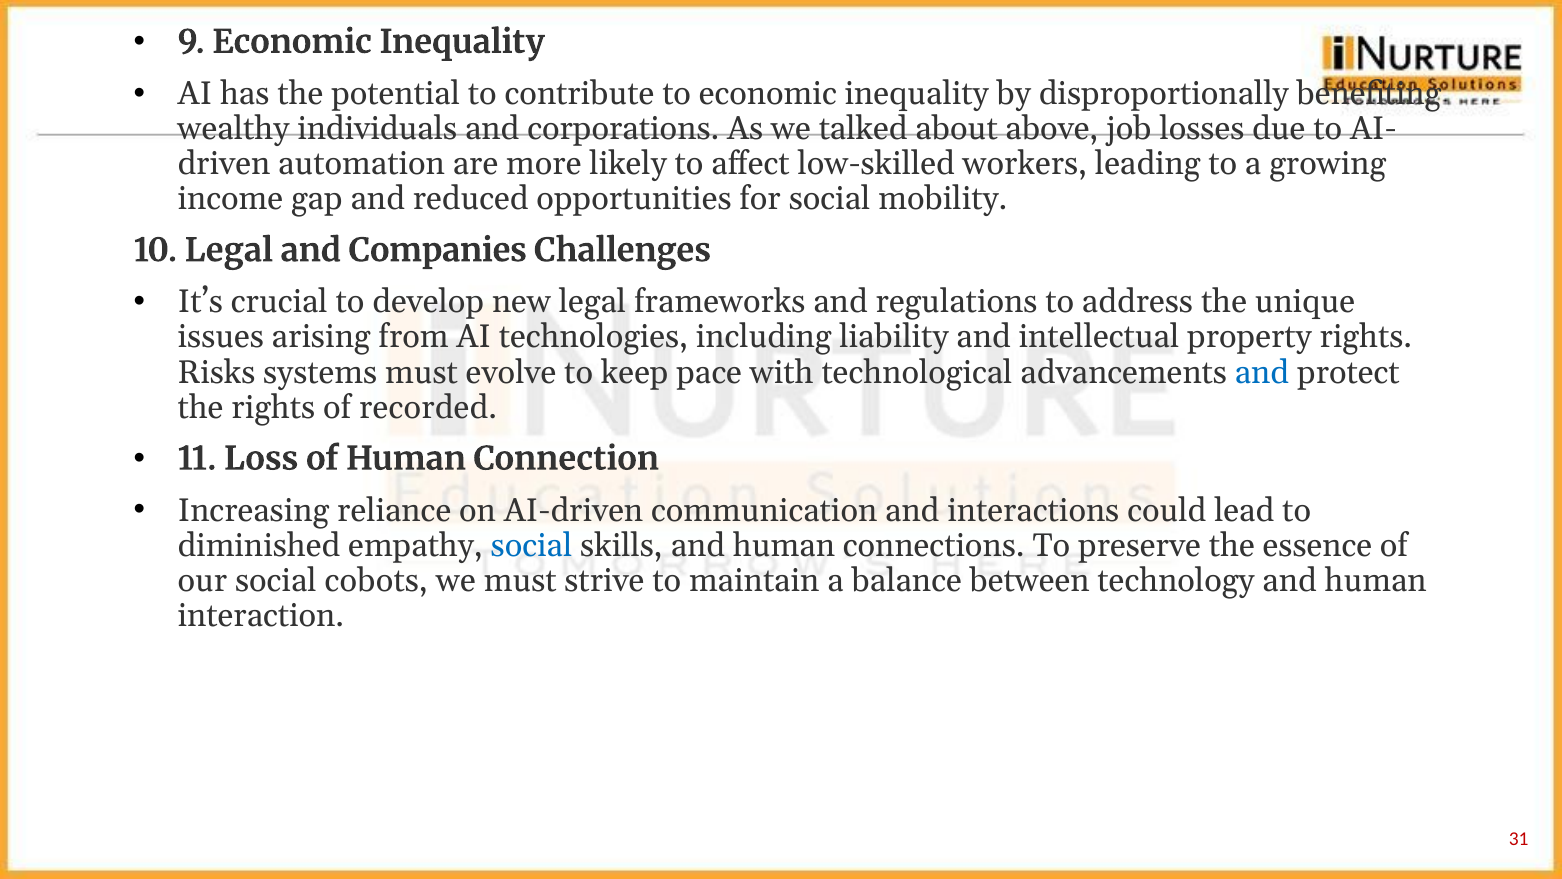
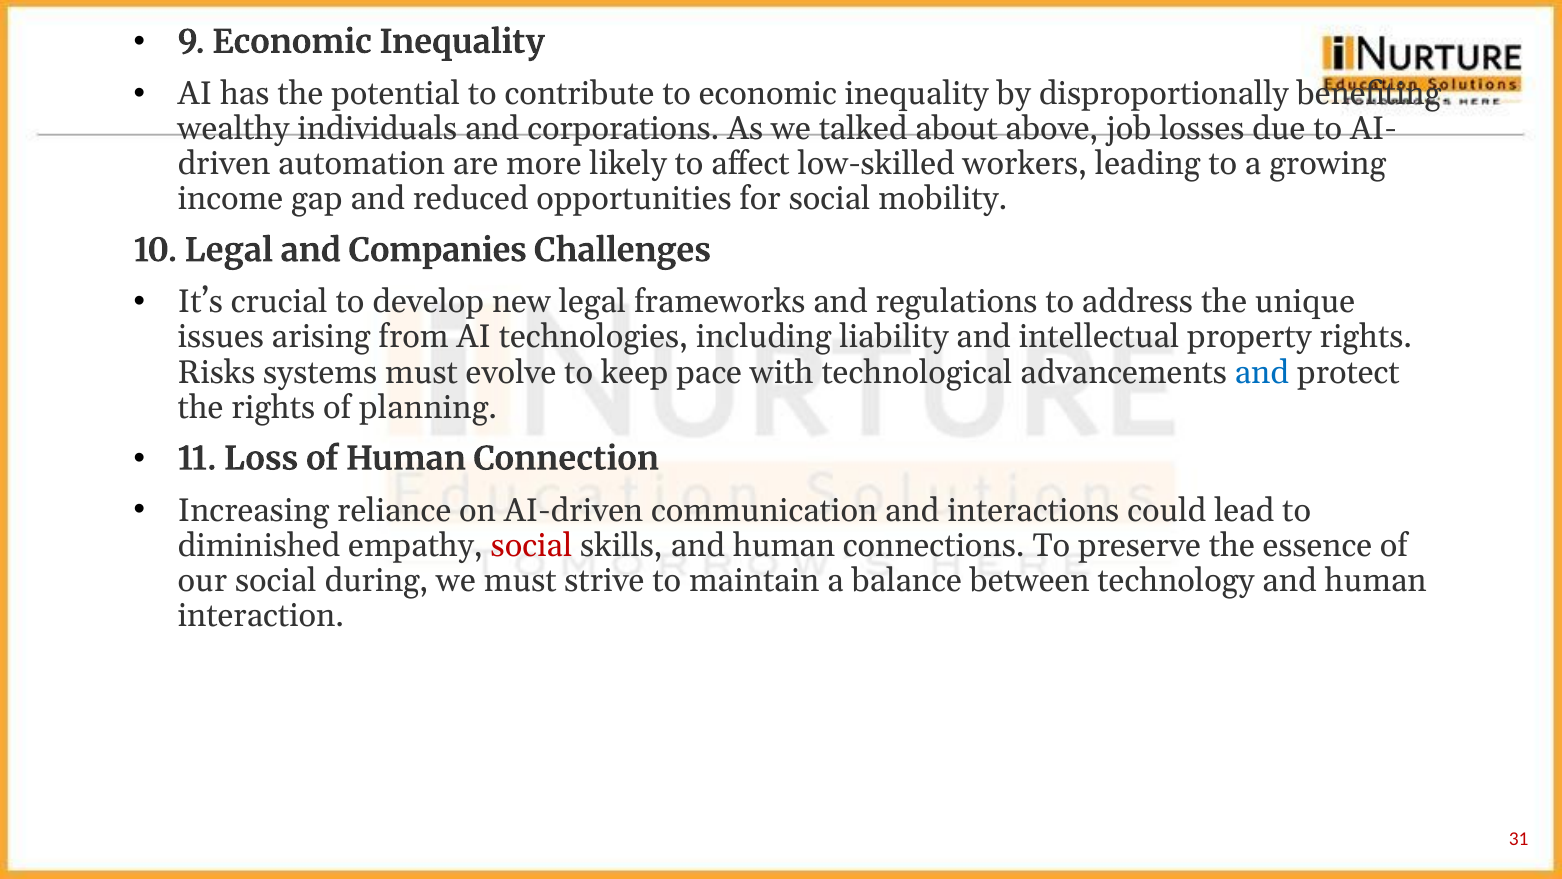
recorded: recorded -> planning (428, 407)
social colour: blue -> red (532, 545)
cobots: cobots -> during (376, 580)
